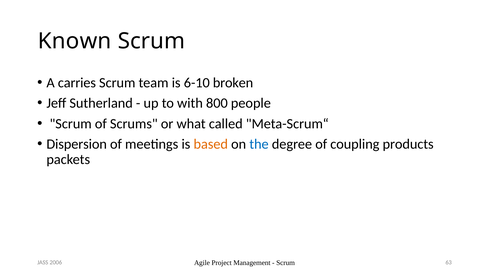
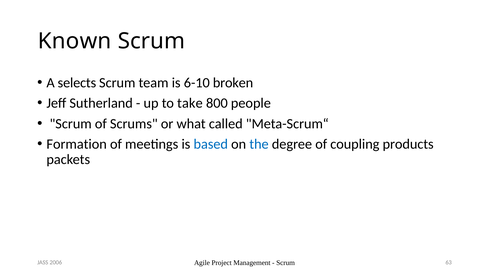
carries: carries -> selects (77, 83)
with: with -> take (190, 103)
Dispersion: Dispersion -> Formation (77, 144)
based colour: orange -> blue (211, 144)
